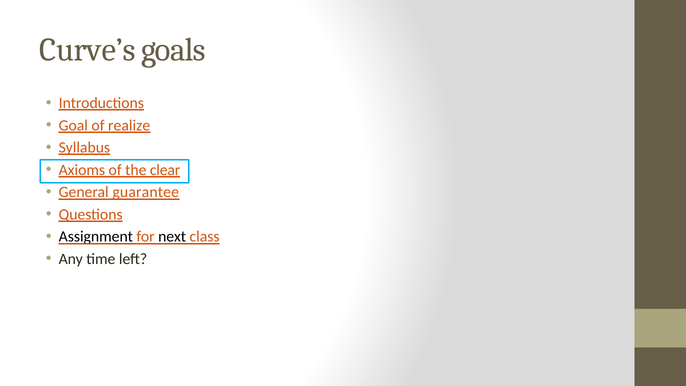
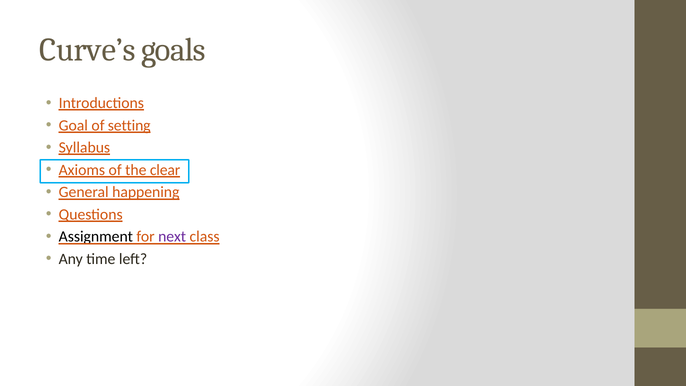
realize: realize -> setting (129, 125)
guarantee: guarantee -> happening (146, 192)
next colour: black -> purple (172, 237)
